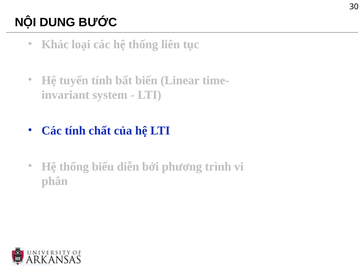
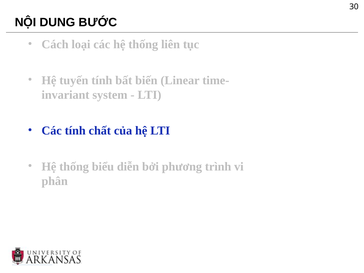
Khác: Khác -> Cách (55, 44)
